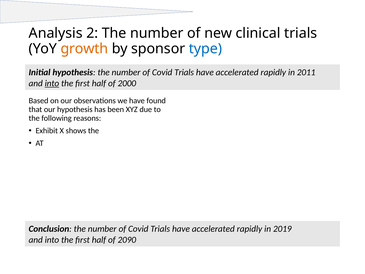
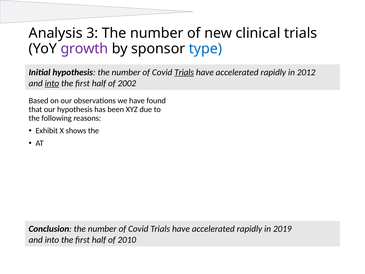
2: 2 -> 3 (92, 33)
growth colour: orange -> purple (84, 49)
Trials underline: none -> present (184, 72)
2011: 2011 -> 2012 (306, 72)
2000: 2000 -> 2002 (127, 83)
2090: 2090 -> 2010 (127, 240)
